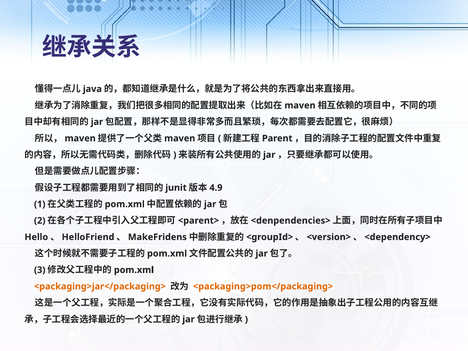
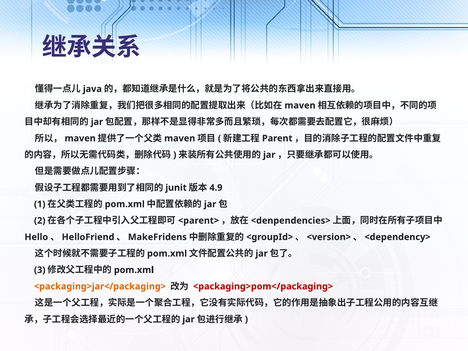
<packaging>pom</packaging> colour: orange -> red (263, 286)
